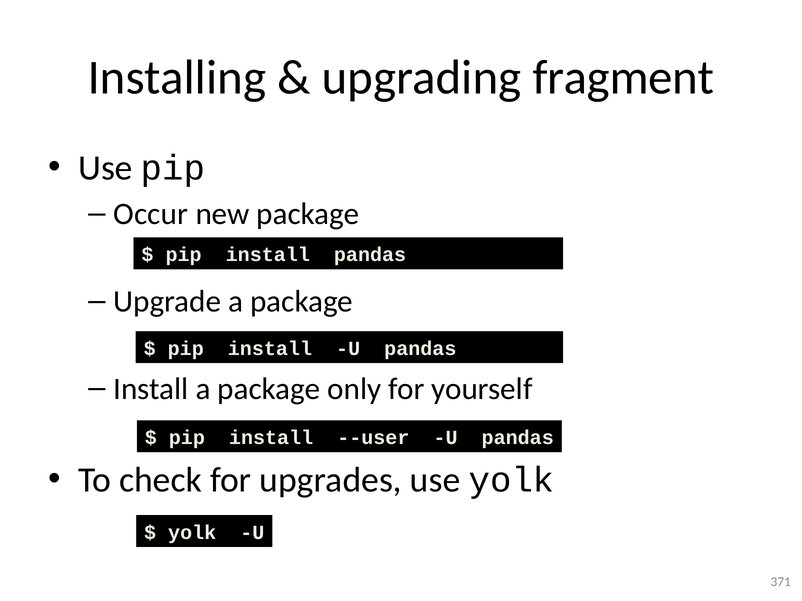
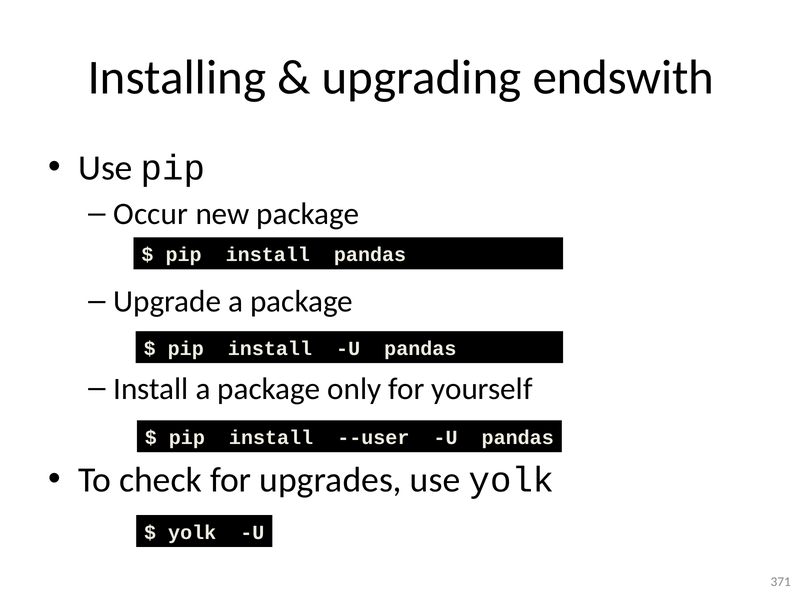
fragment: fragment -> endswith (623, 78)
